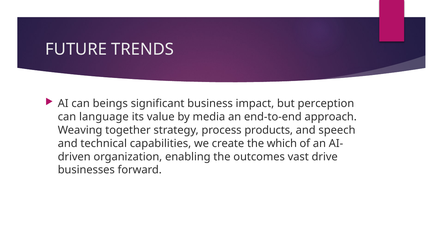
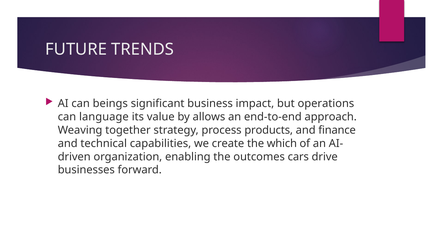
perception: perception -> operations (326, 104)
media: media -> allows (209, 117)
speech: speech -> finance (337, 130)
vast: vast -> cars (298, 157)
